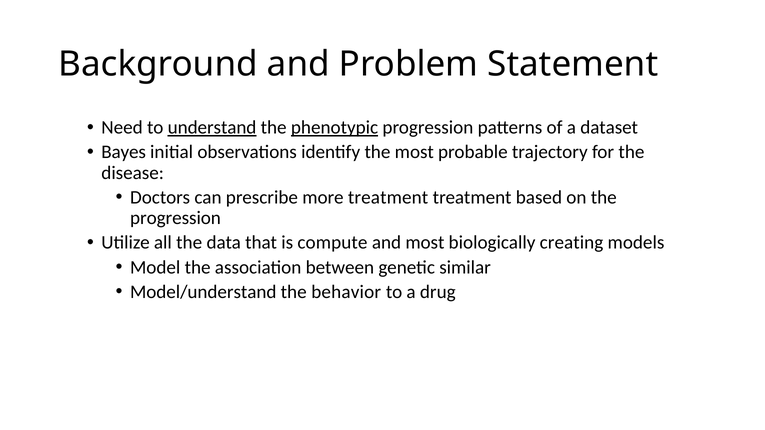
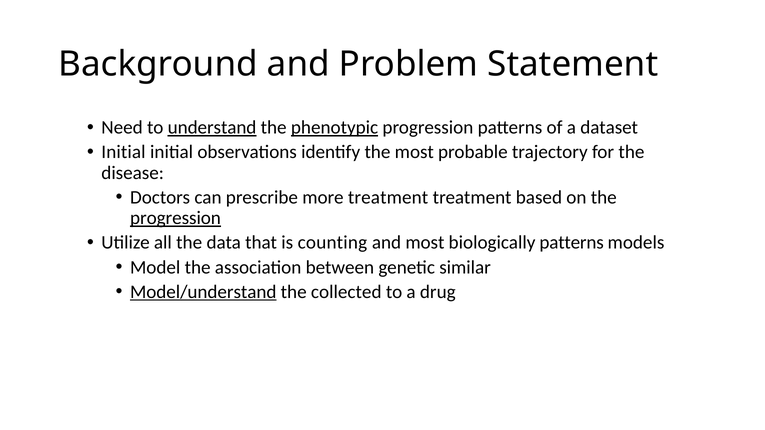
Bayes: Bayes -> Initial (123, 152)
progression underline: none -> present (175, 218)
compute: compute -> counting (332, 243)
biologically creating: creating -> patterns (572, 243)
Model/understand underline: none -> present (203, 292)
behavior: behavior -> collected (346, 292)
